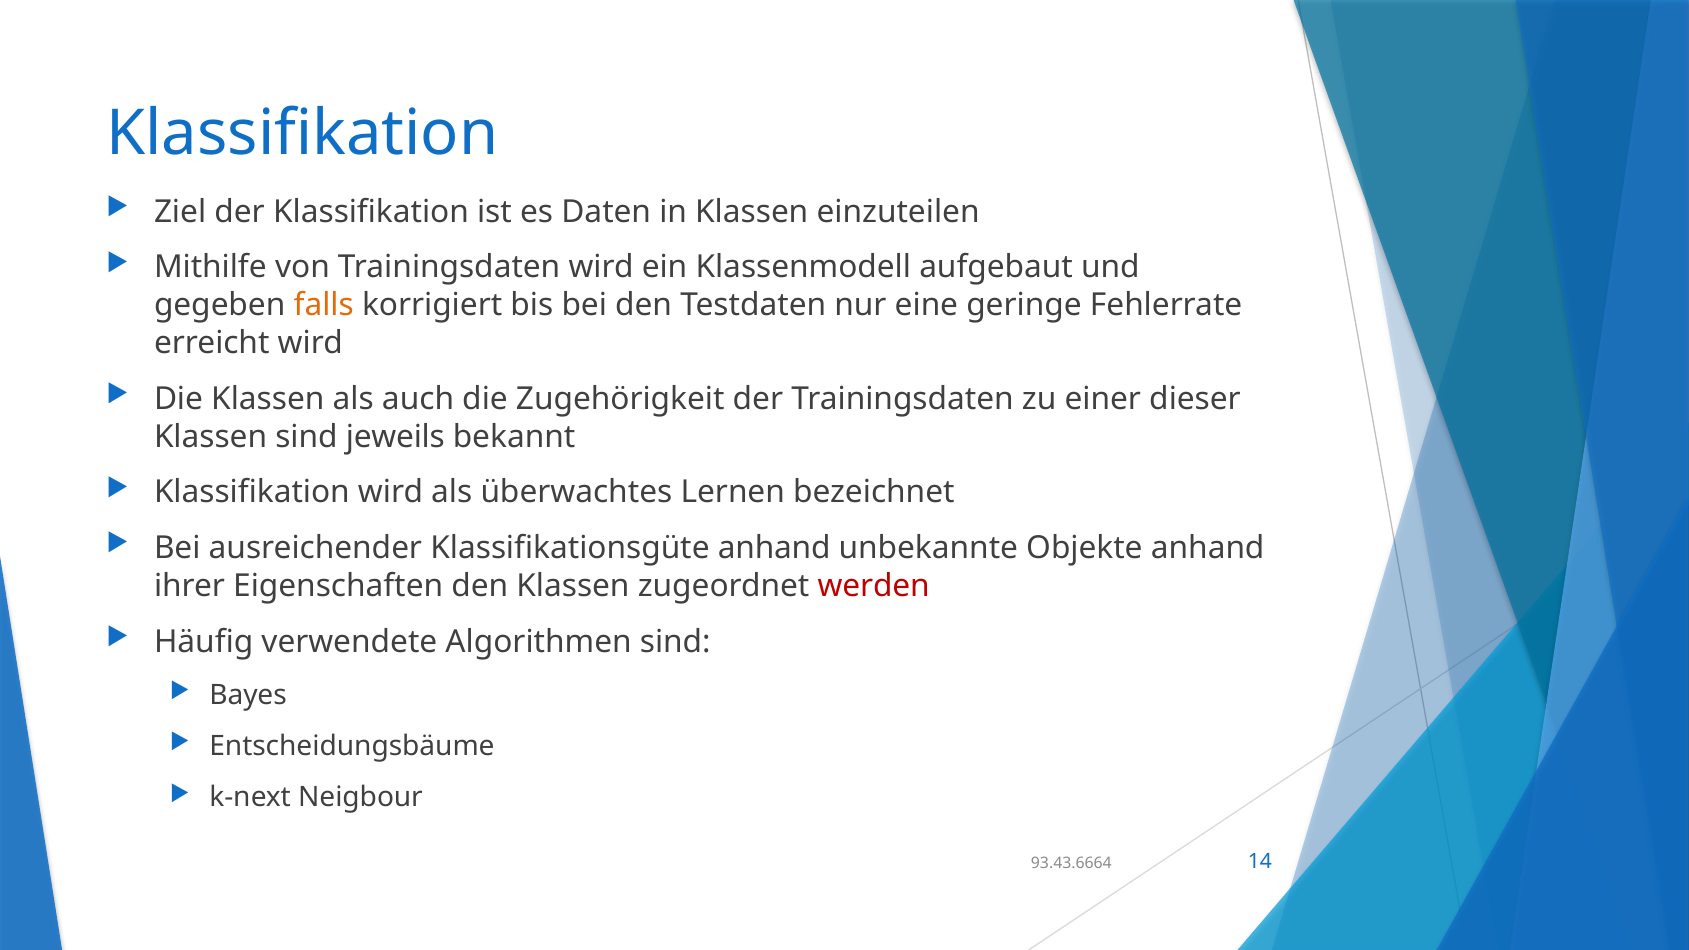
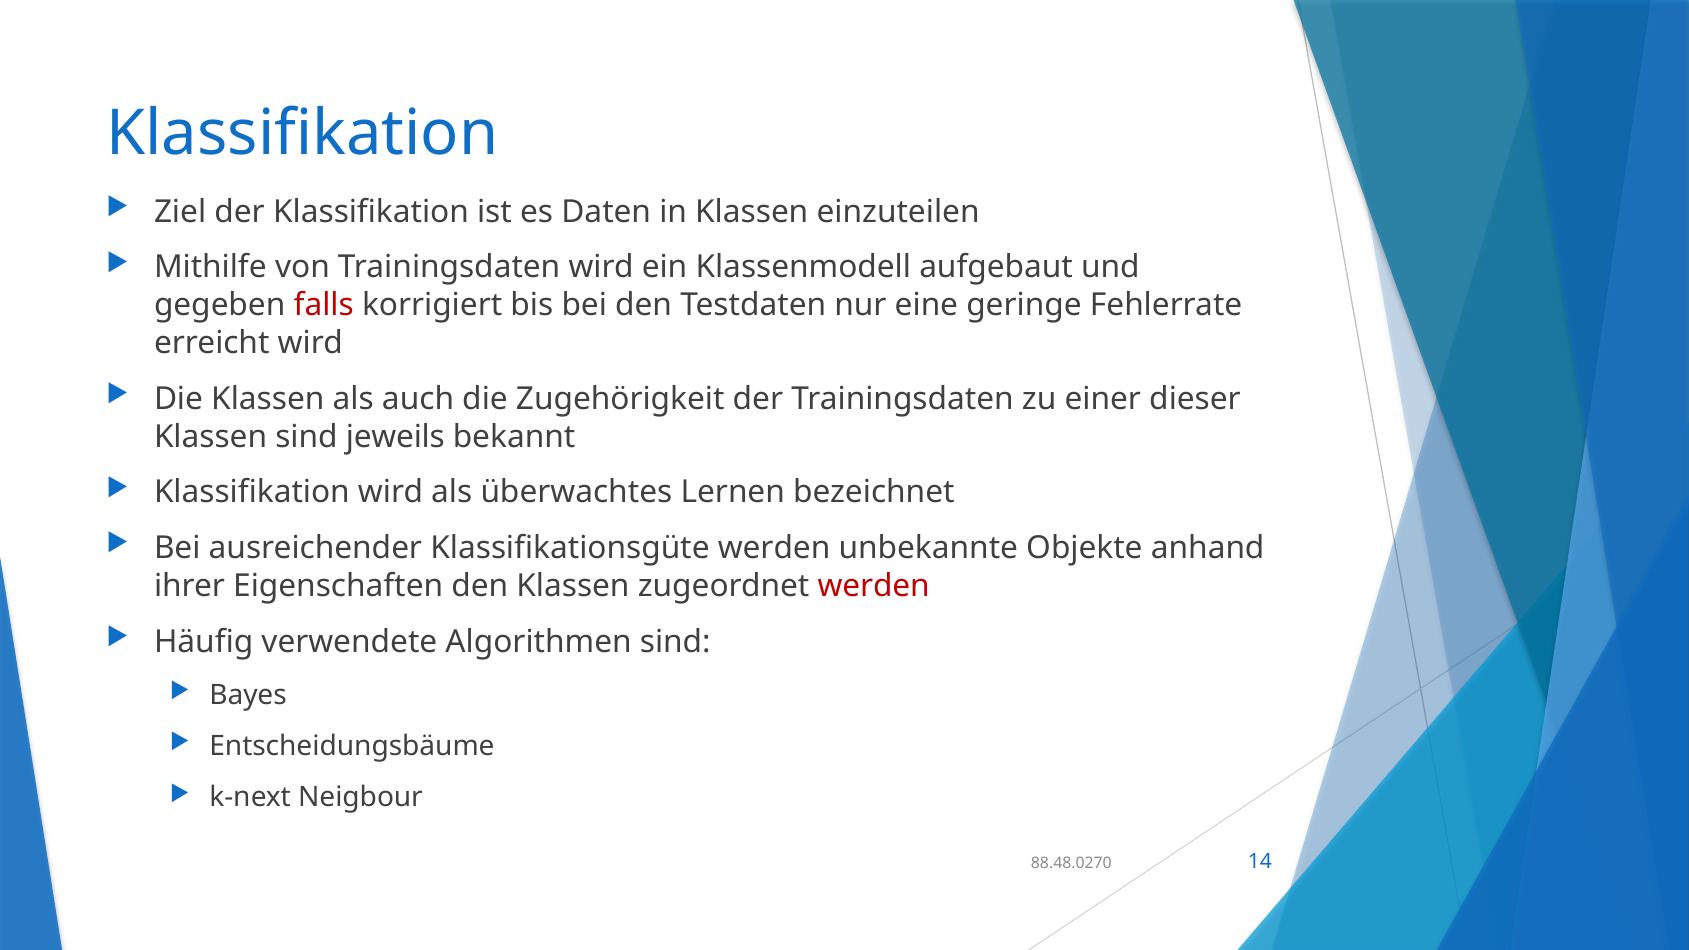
falls colour: orange -> red (324, 305)
Klassifikationsgüte anhand: anhand -> werden (774, 548)
93.43.6664: 93.43.6664 -> 88.48.0270 (1071, 863)
